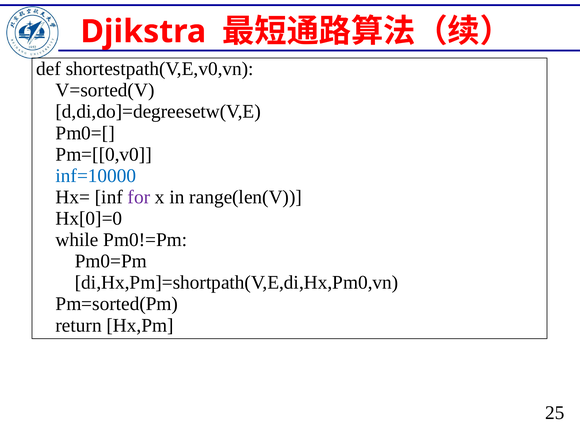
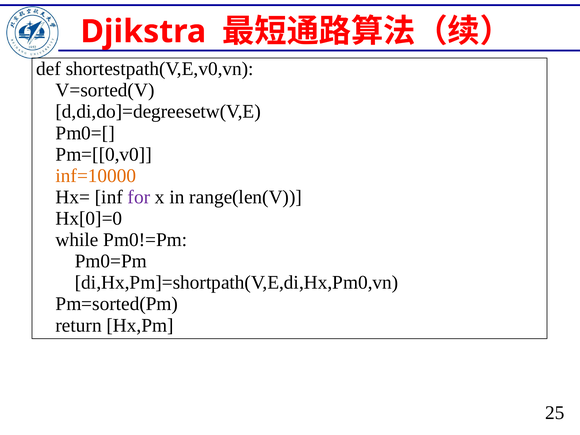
inf=10000 colour: blue -> orange (96, 176)
